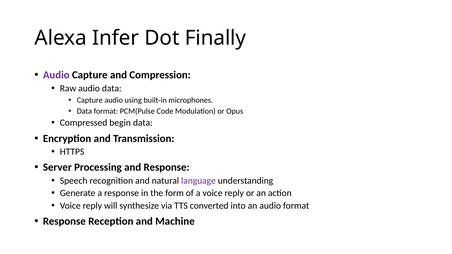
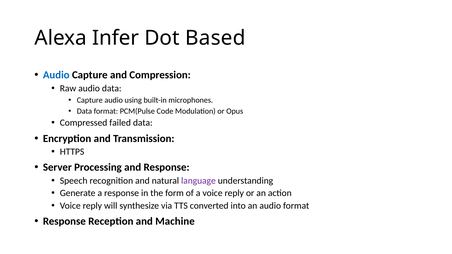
Finally: Finally -> Based (215, 38)
Audio colour: purple -> blue (56, 75)
begin: begin -> failed (120, 123)
